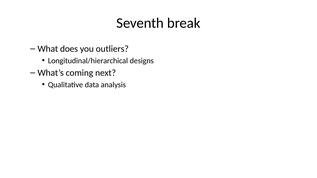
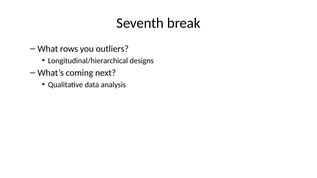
does: does -> rows (69, 49)
